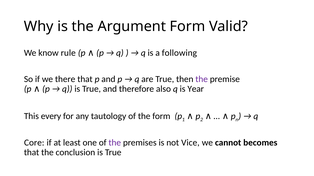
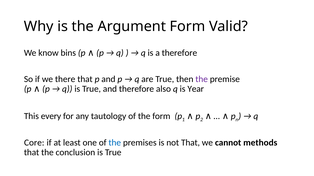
a following: following -> therefore (179, 53)
rule: rule -> bins (68, 53)
the colour: purple -> blue (115, 143)
not Vice: Vice -> That (190, 143)
becomes: becomes -> methods (260, 143)
